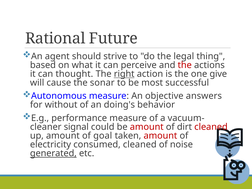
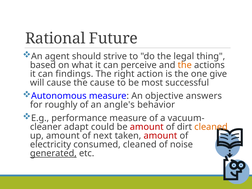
the colour: red -> orange (185, 65)
thought: thought -> findings (74, 74)
right underline: present -> none (124, 74)
the sonar: sonar -> cause (102, 83)
without: without -> roughly (61, 105)
doing's: doing's -> angle's (119, 105)
signal: signal -> adapt (76, 127)
cleaned colour: red -> orange (211, 127)
goal: goal -> next (103, 136)
